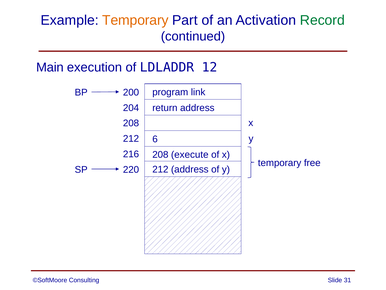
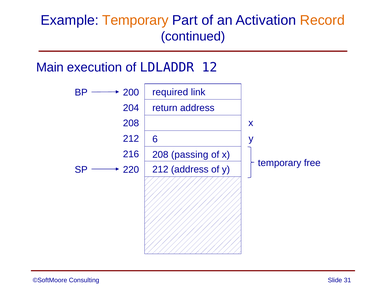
Record colour: green -> orange (322, 20)
program: program -> required (170, 92)
execute: execute -> passing (190, 154)
